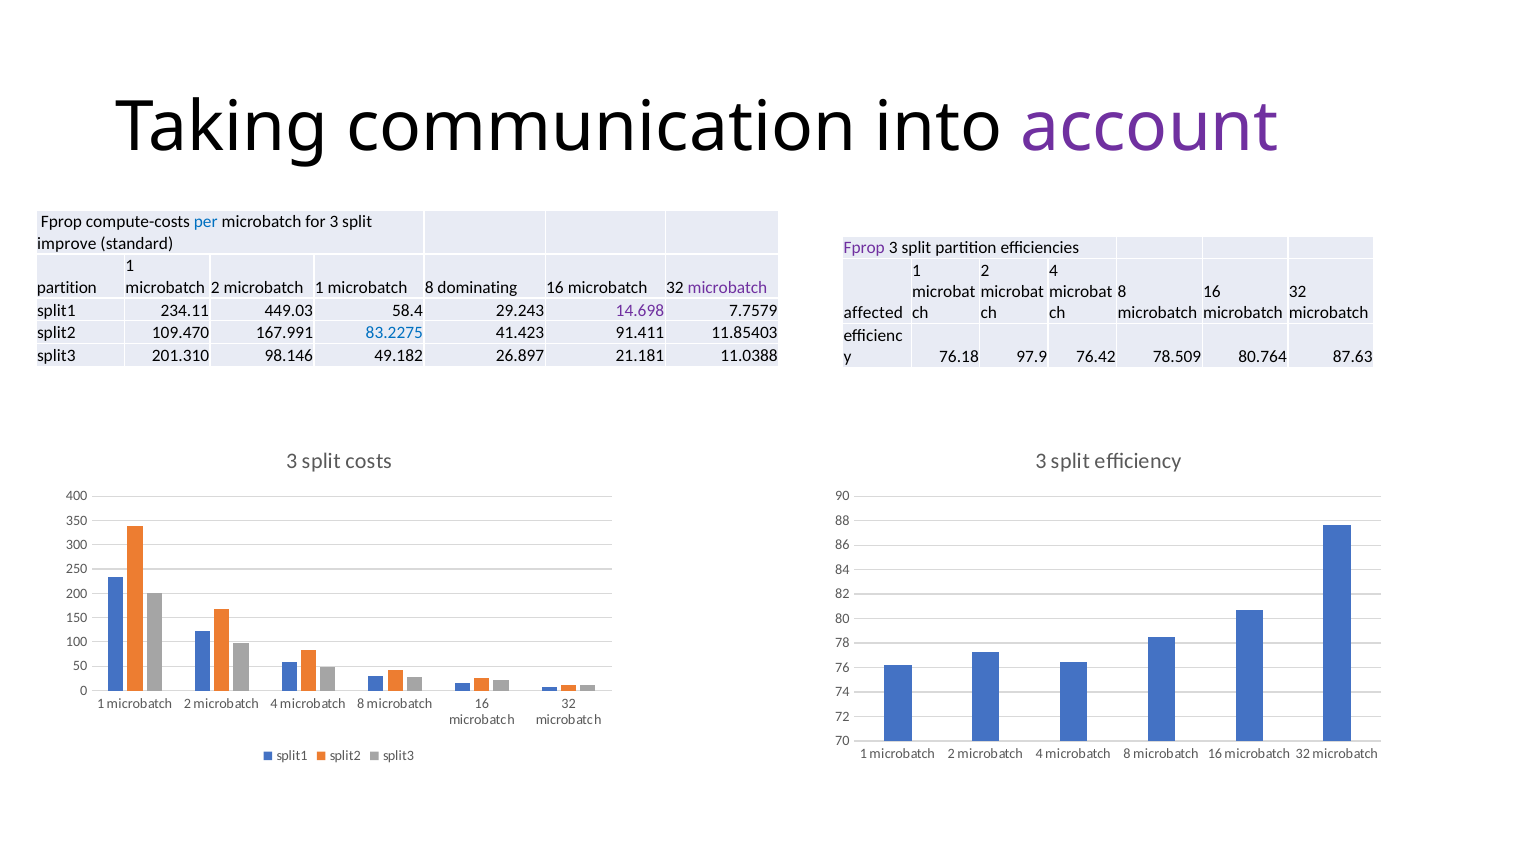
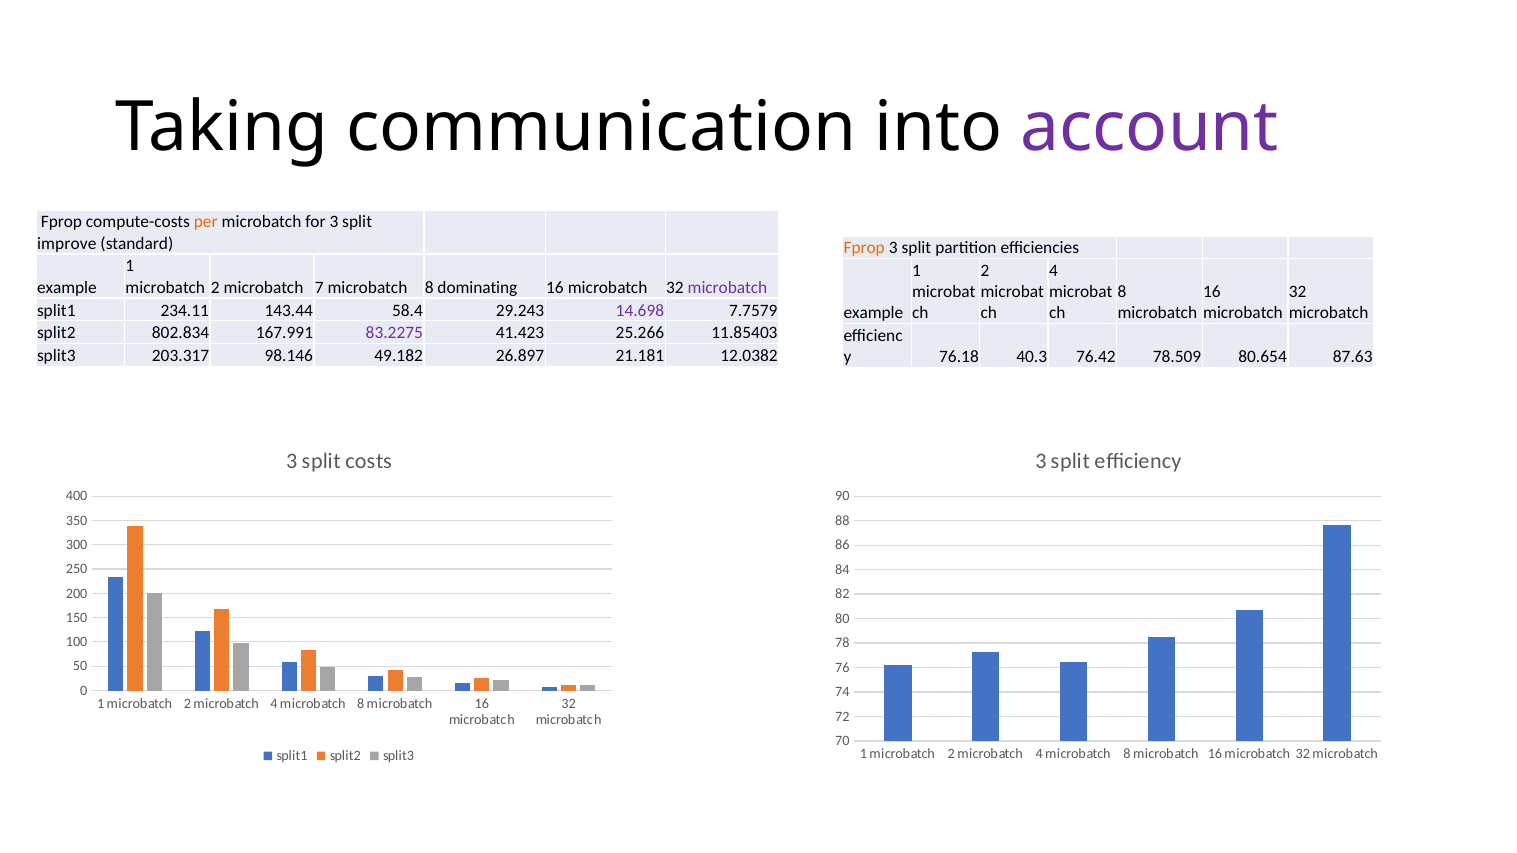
per colour: blue -> orange (206, 222)
Fprop colour: purple -> orange (864, 248)
partition: partition -> example (67, 288)
microbatch 1: 1 -> 7 (319, 288)
449.03: 449.03 -> 143.44 (289, 310)
affected: affected -> example (873, 313)
109.470: 109.470 -> 802.834 (181, 333)
83.2275 colour: blue -> purple (394, 333)
91.411: 91.411 -> 25.266 (640, 333)
201.310: 201.310 -> 203.317 (181, 356)
11.0388: 11.0388 -> 12.0382 (749, 356)
97.9: 97.9 -> 40.3 (1032, 357)
80.764: 80.764 -> 80.654 (1263, 357)
